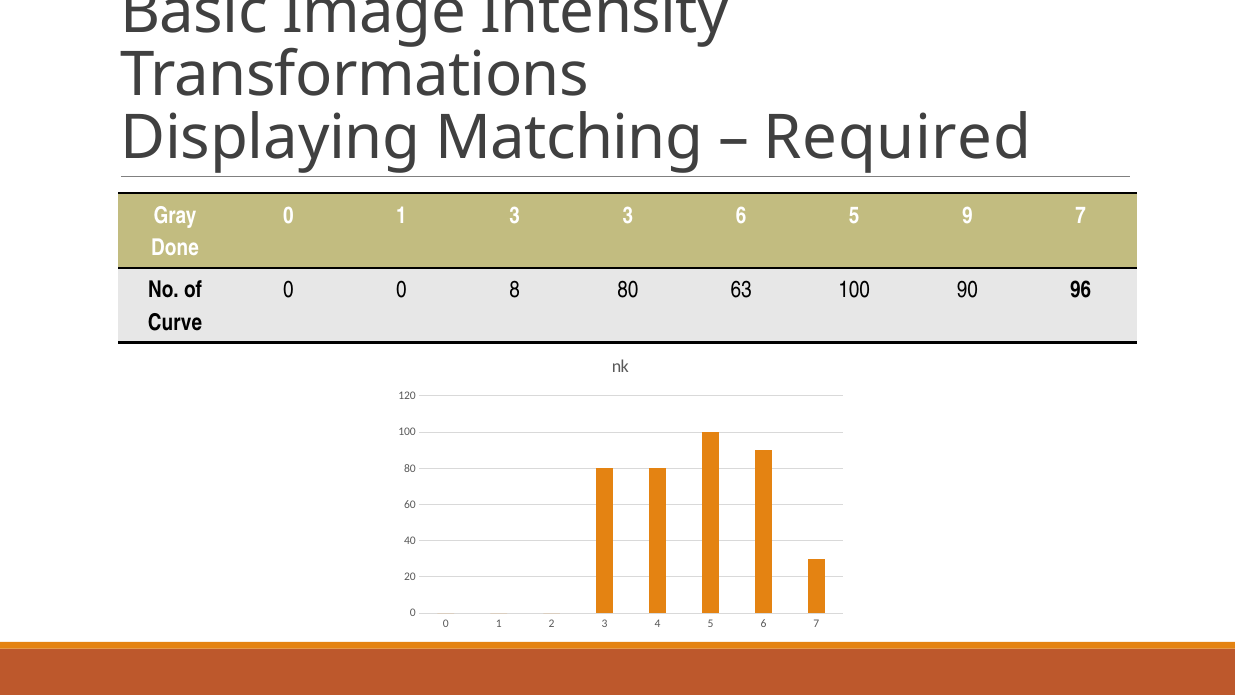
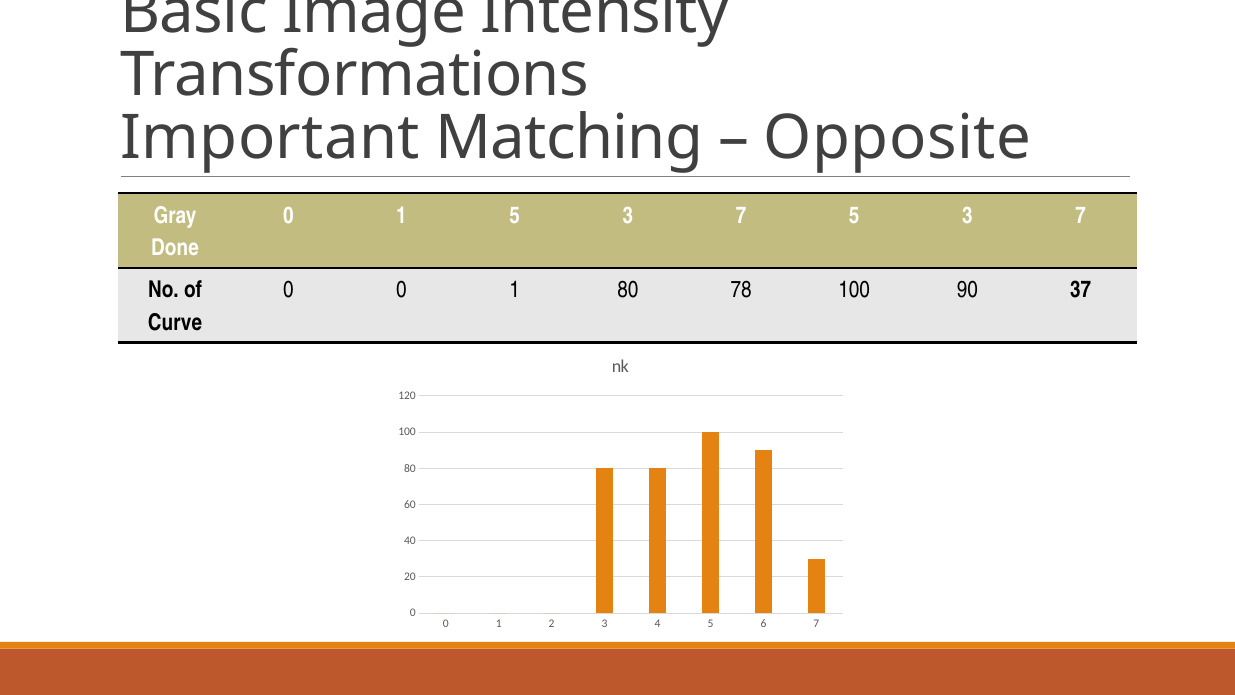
Displaying: Displaying -> Important (270, 138)
Required: Required -> Opposite (898, 138)
1 3: 3 -> 5 (515, 215)
6: 6 -> 7 (741, 215)
9: 9 -> 3 (967, 215)
0 0 8: 8 -> 1 (515, 290)
63: 63 -> 78 (741, 290)
96: 96 -> 37 (1081, 290)
